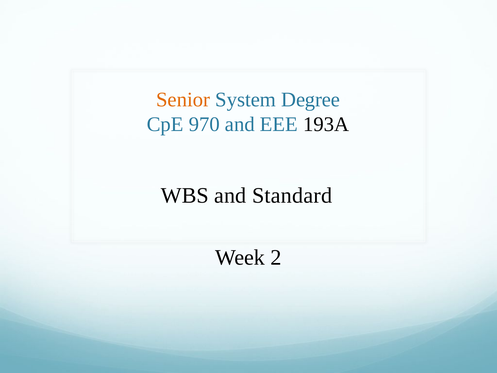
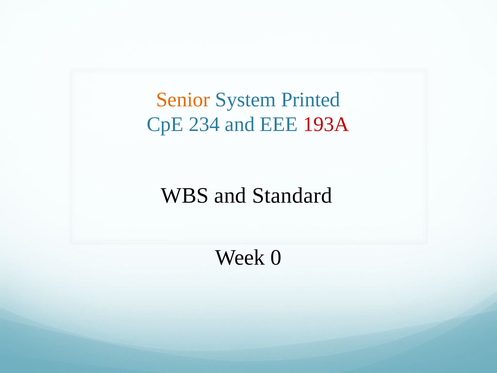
Degree: Degree -> Printed (311, 100)
970: 970 -> 234 (204, 124)
193A colour: black -> red (326, 124)
2: 2 -> 0 (276, 257)
